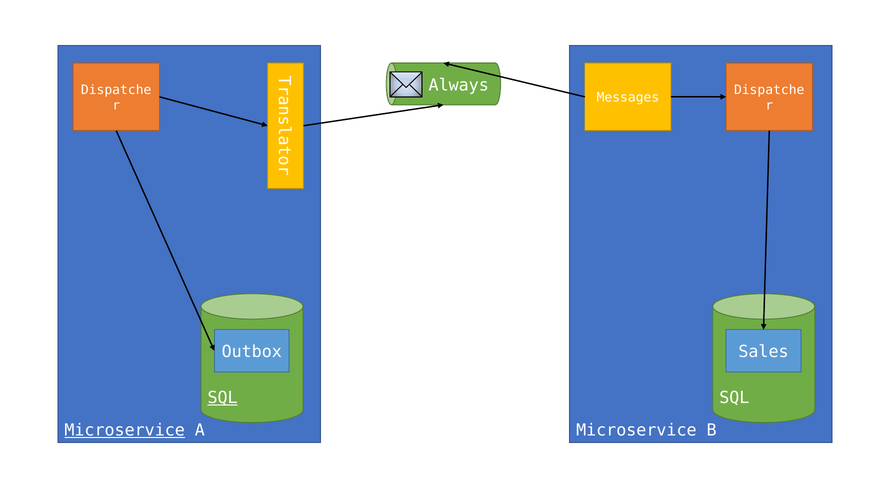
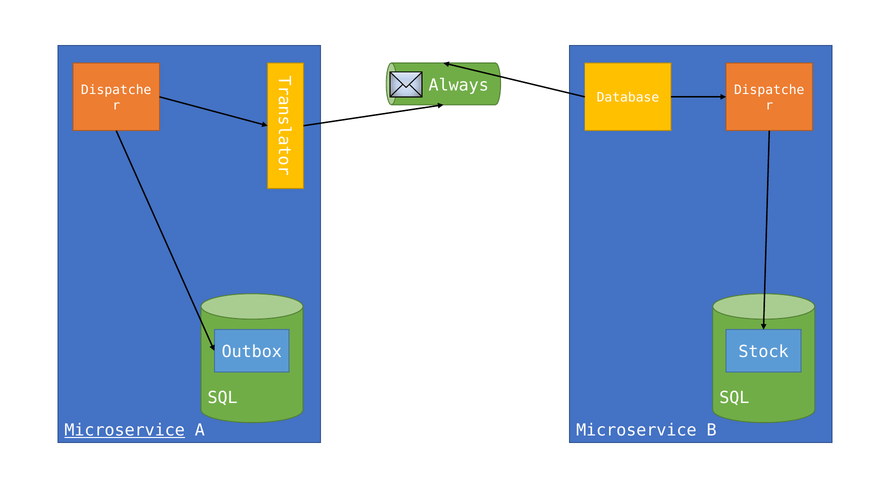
Messages: Messages -> Database (628, 98)
Sales: Sales -> Stock (764, 352)
SQL underline: present -> none (223, 398)
